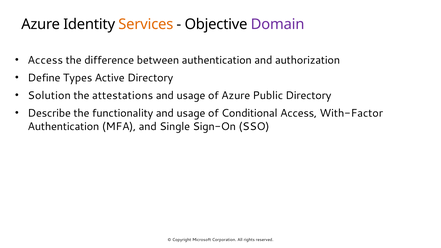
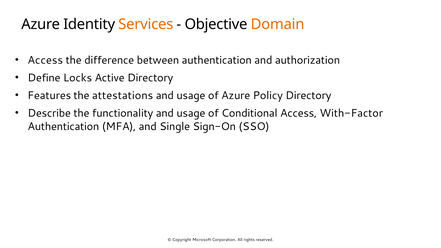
Domain colour: purple -> orange (278, 24)
Types: Types -> Locks (78, 78)
Solution: Solution -> Features (49, 96)
Public: Public -> Policy (268, 96)
